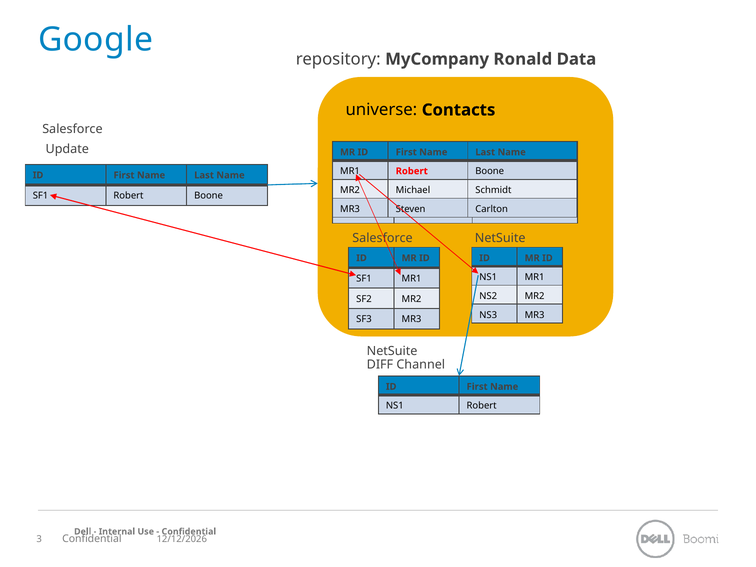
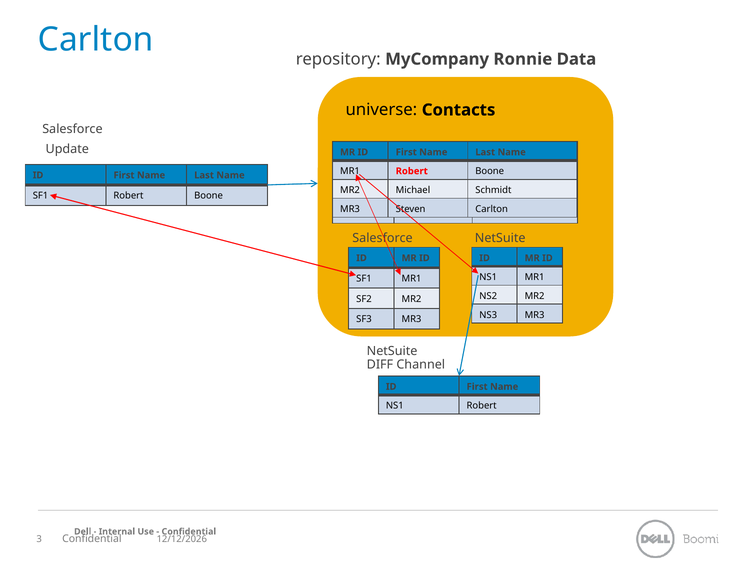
Google: Google -> Carlton (96, 40)
Ronald: Ronald -> Ronnie (523, 59)
